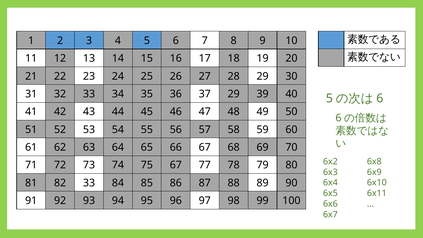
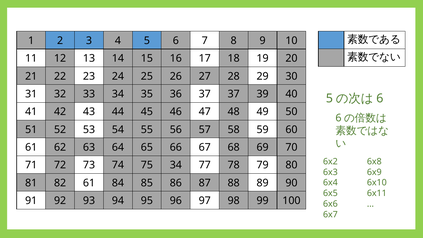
37 29: 29 -> 37 (234, 94)
75 67: 67 -> 34 (176, 165)
82 33: 33 -> 61 (89, 183)
